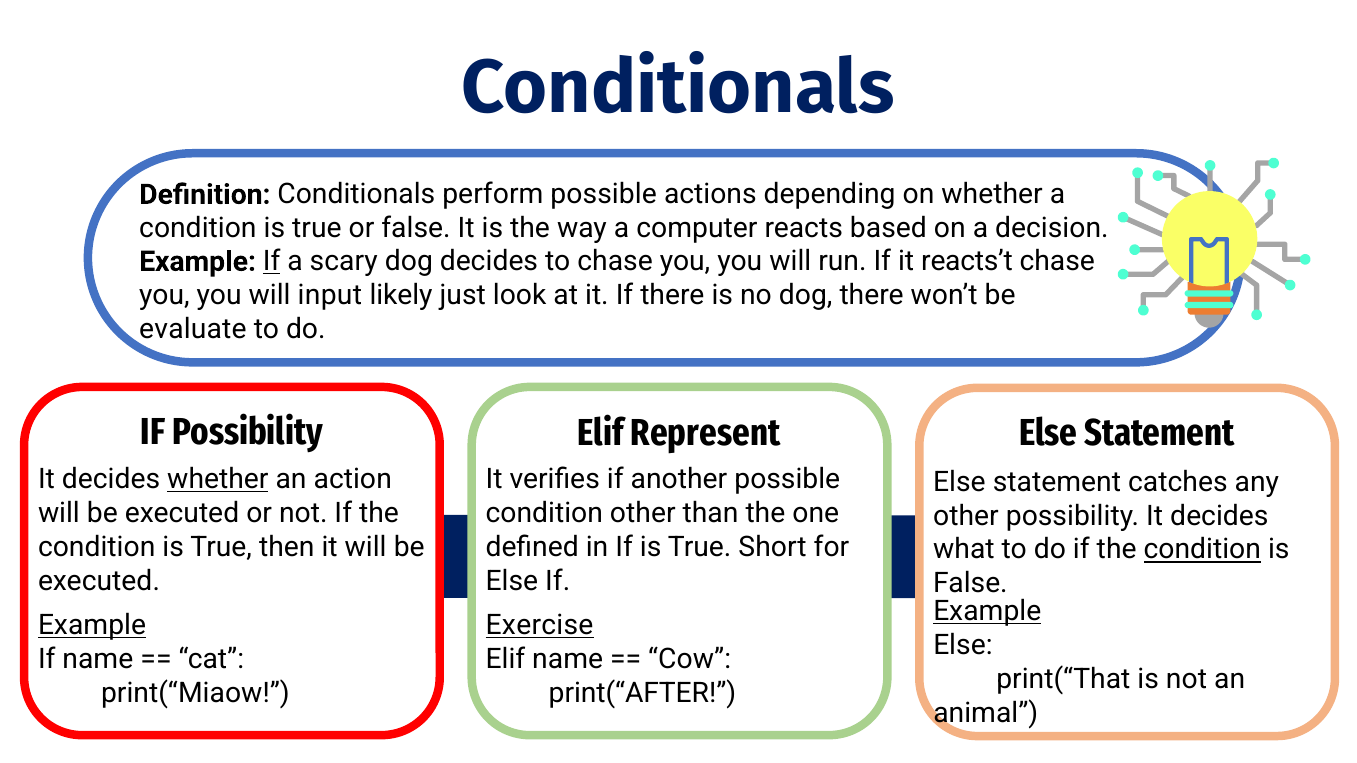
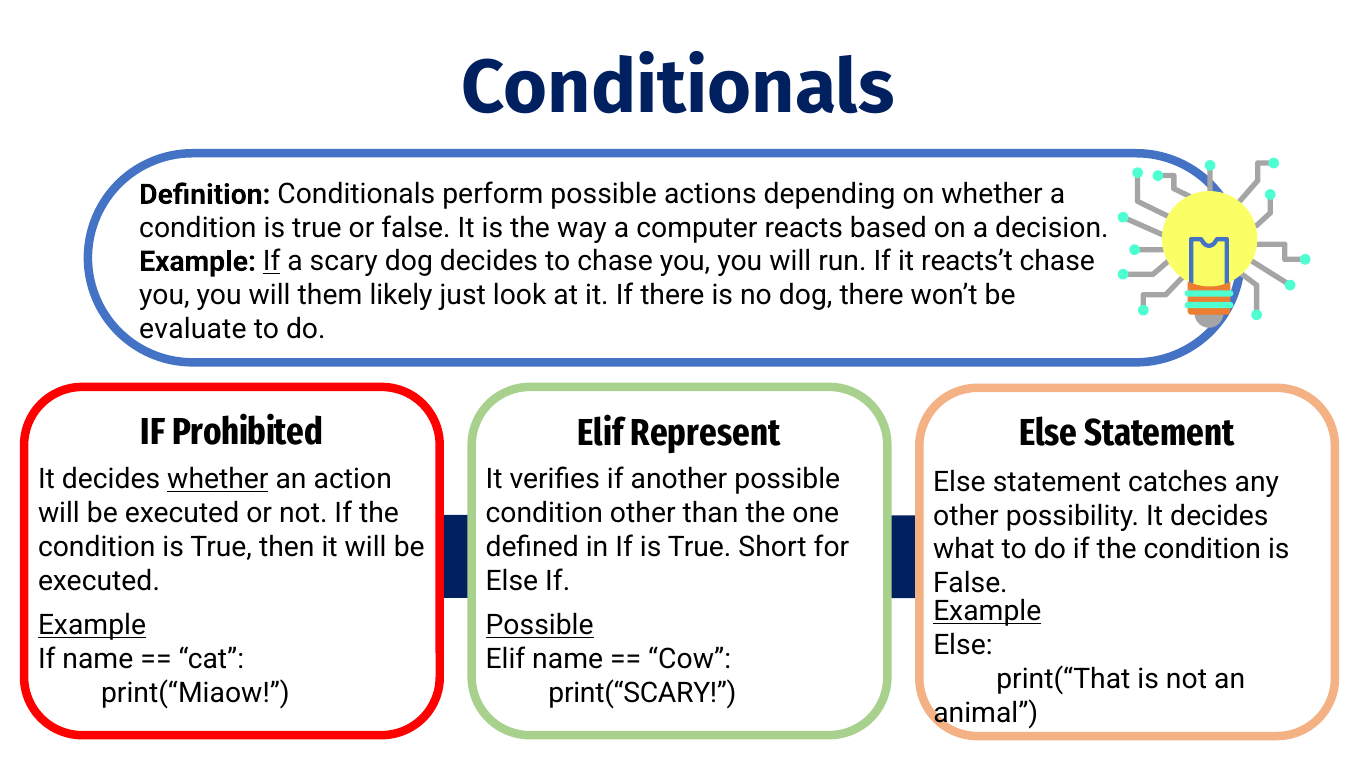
input: input -> them (330, 296)
IF Possibility: Possibility -> Prohibited (248, 433)
condition underline: present -> none (1202, 550)
Exercise: Exercise -> Possible (540, 625)
print(“AFTER: print(“AFTER -> print(“SCARY (643, 693)
